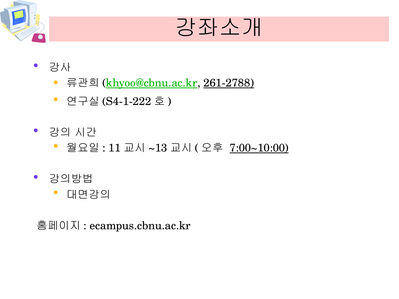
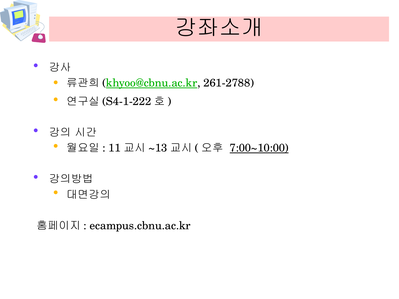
261-2788 underline: present -> none (229, 83)
